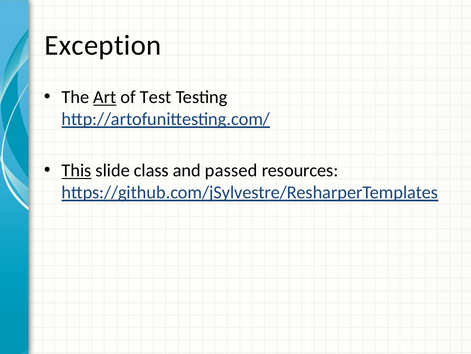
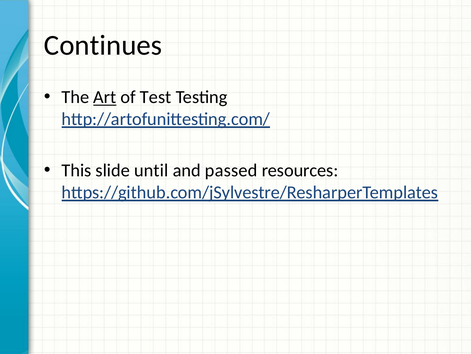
Exception: Exception -> Continues (103, 45)
This underline: present -> none (77, 170)
class: class -> until (151, 170)
